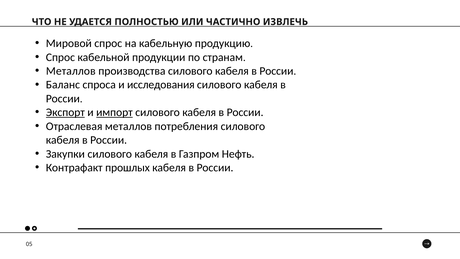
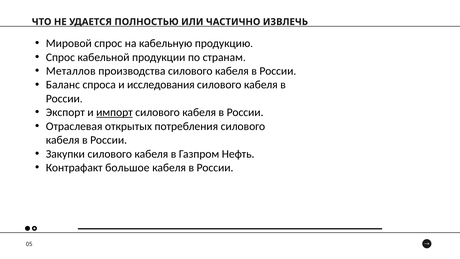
Экспорт underline: present -> none (65, 112)
Отраслевая металлов: металлов -> открытых (128, 126)
прошлых: прошлых -> большое (127, 168)
